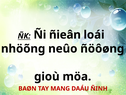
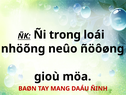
ñieân: ñieân -> trong (65, 35)
